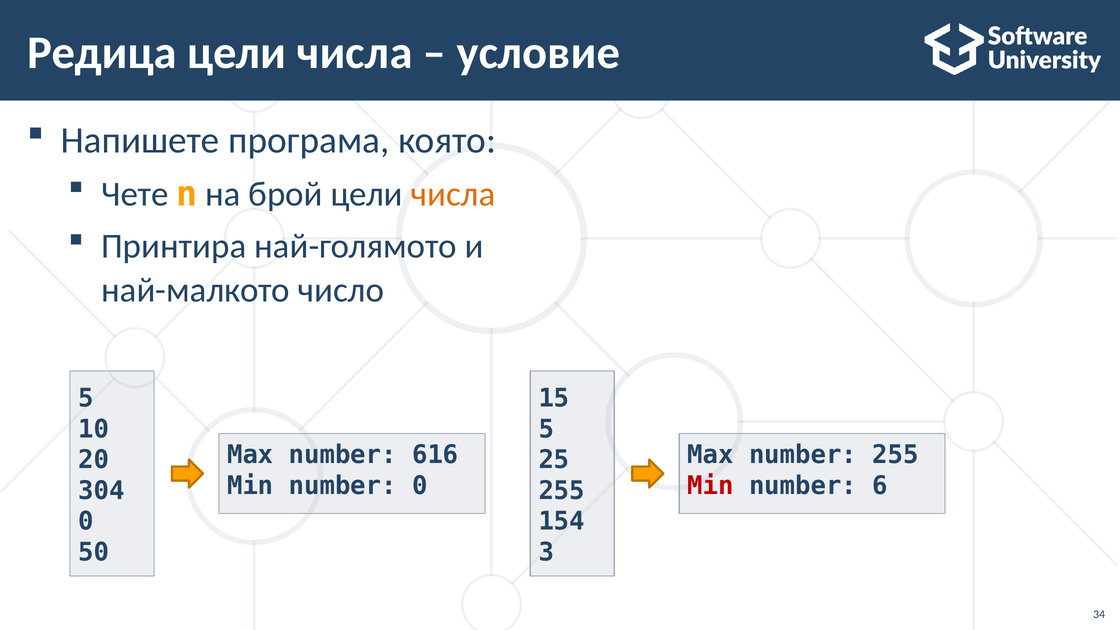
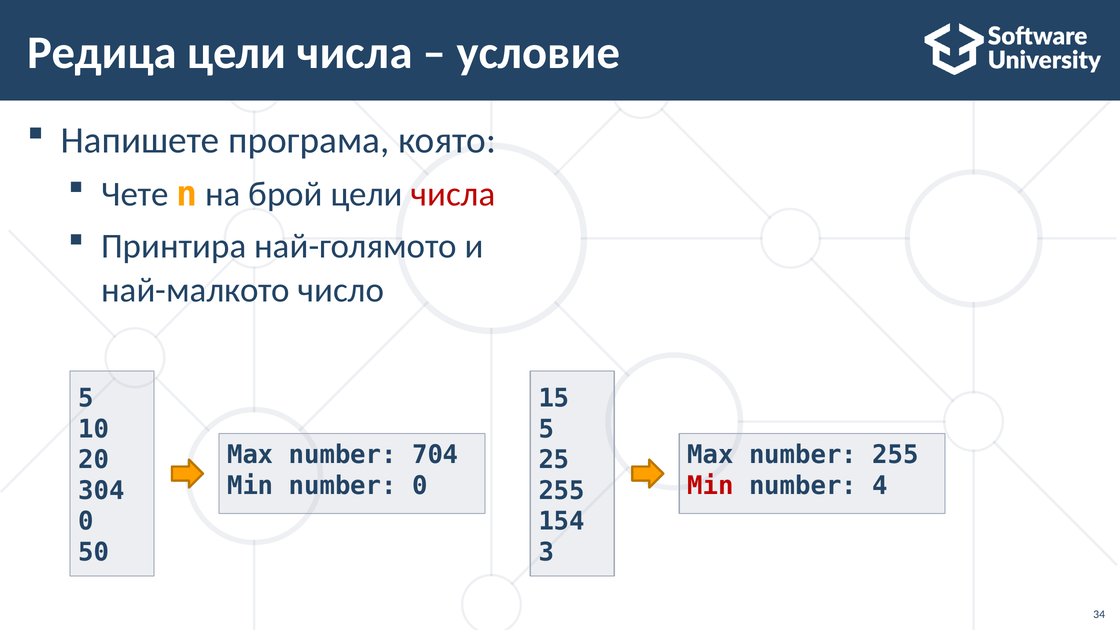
числа colour: orange -> red (453, 194)
616: 616 -> 704 (435, 455)
6: 6 -> 4 (880, 486)
